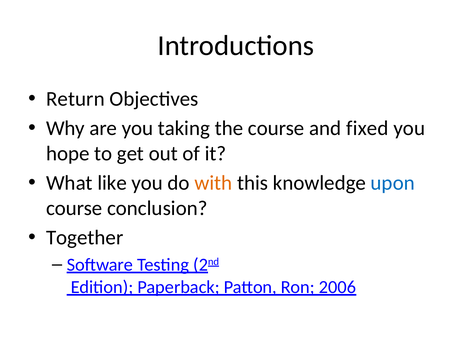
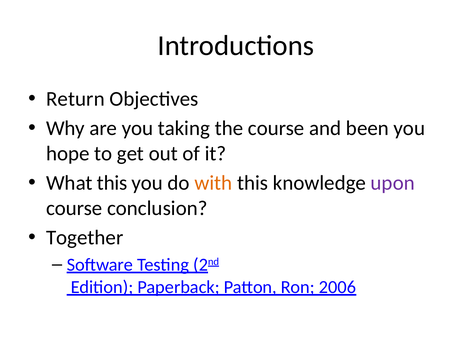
fixed: fixed -> been (367, 128)
What like: like -> this (112, 183)
upon colour: blue -> purple (393, 183)
